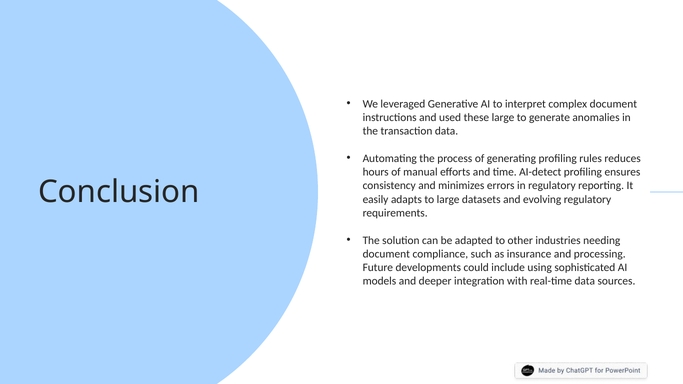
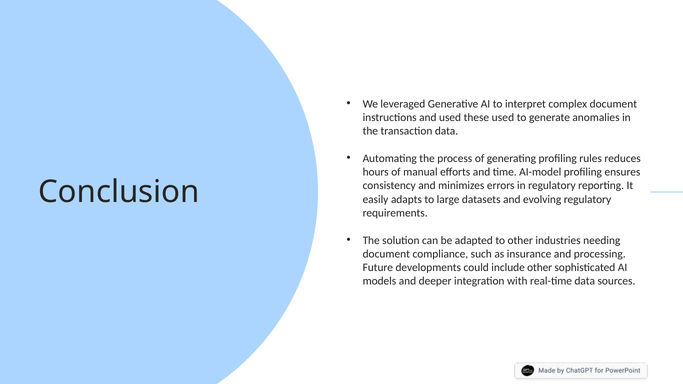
these large: large -> used (503, 117)
AI-detect: AI-detect -> AI-model (540, 172)
include using: using -> other (540, 268)
